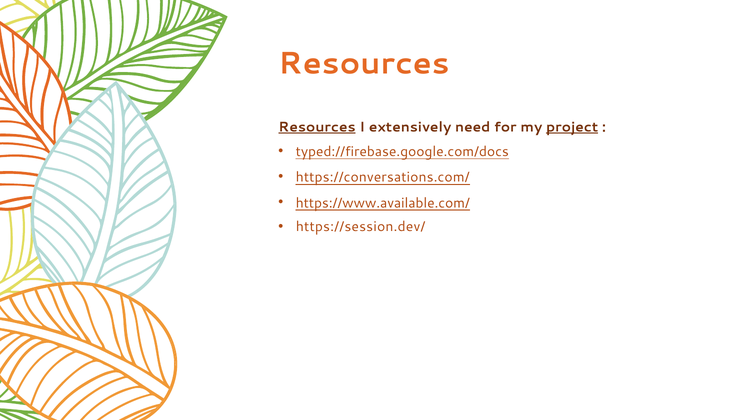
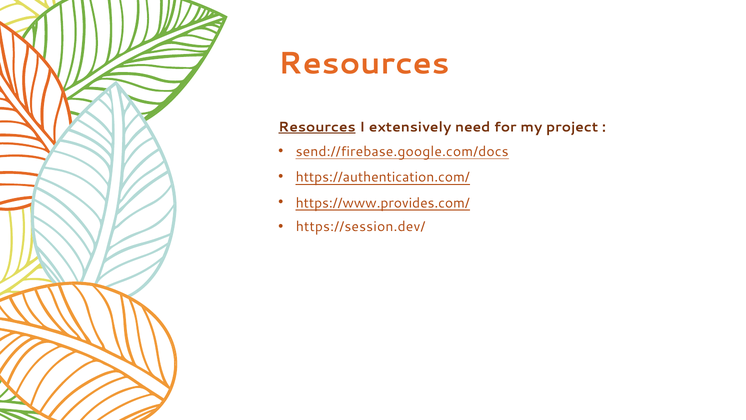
project underline: present -> none (572, 127)
typed://firebase.google.com/docs: typed://firebase.google.com/docs -> send://firebase.google.com/docs (402, 152)
https://conversations.com/: https://conversations.com/ -> https://authentication.com/ (383, 177)
https://www.available.com/: https://www.available.com/ -> https://www.provides.com/ (383, 203)
